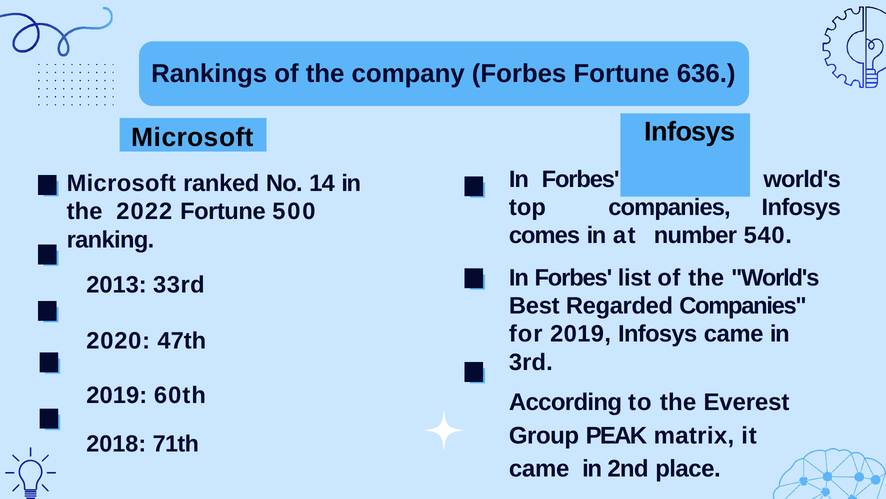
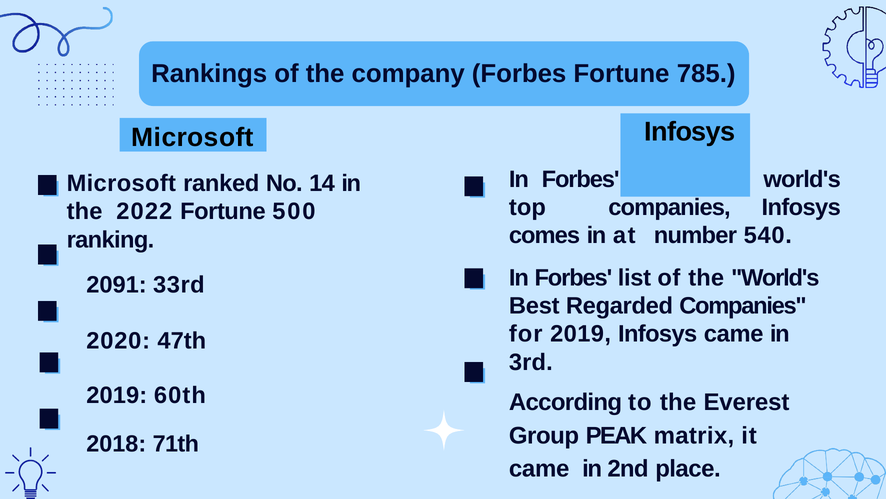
636: 636 -> 785 (706, 74)
2013: 2013 -> 2091 (116, 285)
